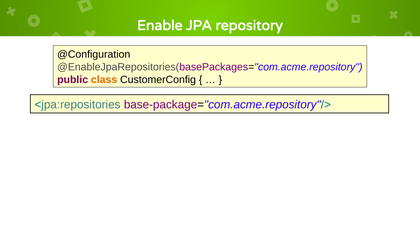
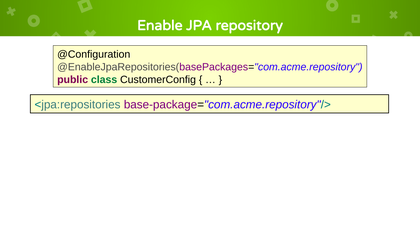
class colour: orange -> green (104, 80)
